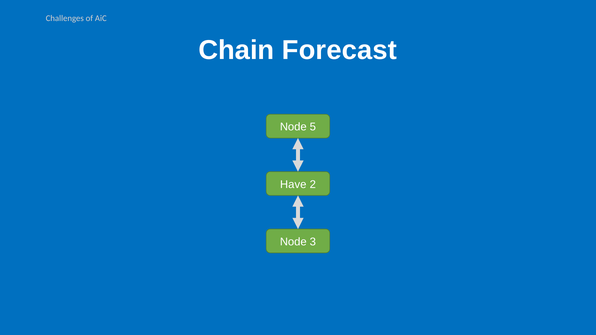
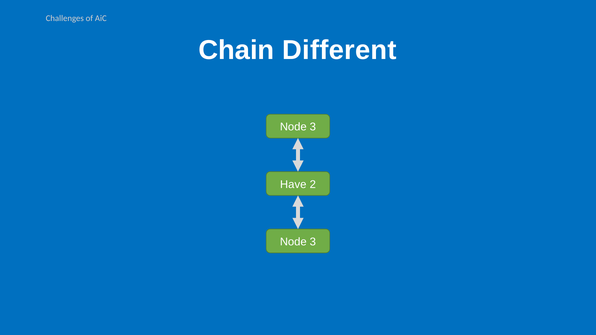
Forecast: Forecast -> Different (339, 50)
5: 5 -> 3 (313, 127)
